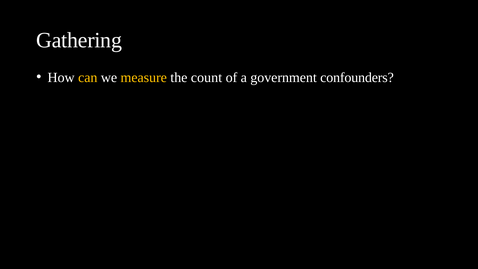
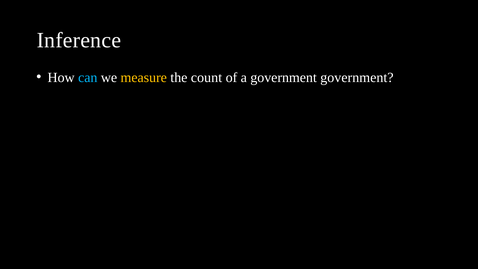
Gathering: Gathering -> Inference (79, 40)
can colour: yellow -> light blue (88, 77)
government confounders: confounders -> government (357, 77)
